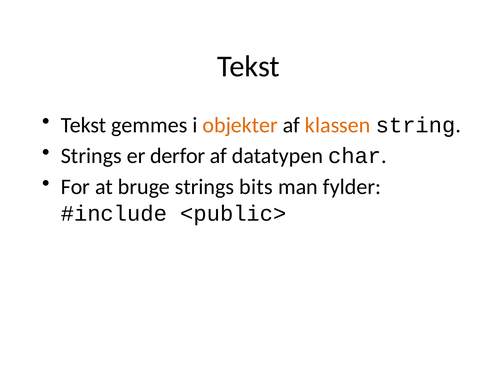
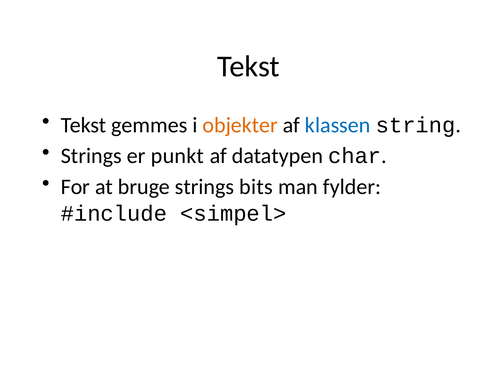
klassen colour: orange -> blue (338, 125)
derfor: derfor -> punkt (177, 156)
<public>: <public> -> <simpel> (233, 213)
